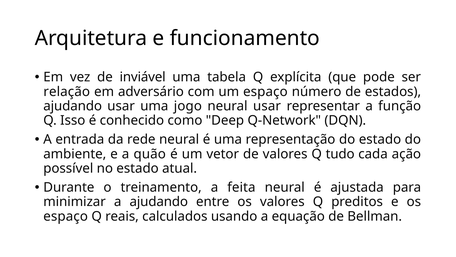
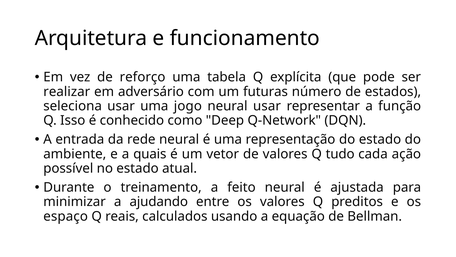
inviável: inviável -> reforço (143, 77)
relação: relação -> realizar (67, 91)
um espaço: espaço -> futuras (266, 91)
ajudando: ajudando -> seleciona (73, 106)
quão: quão -> quais (150, 154)
feita: feita -> feito (241, 187)
